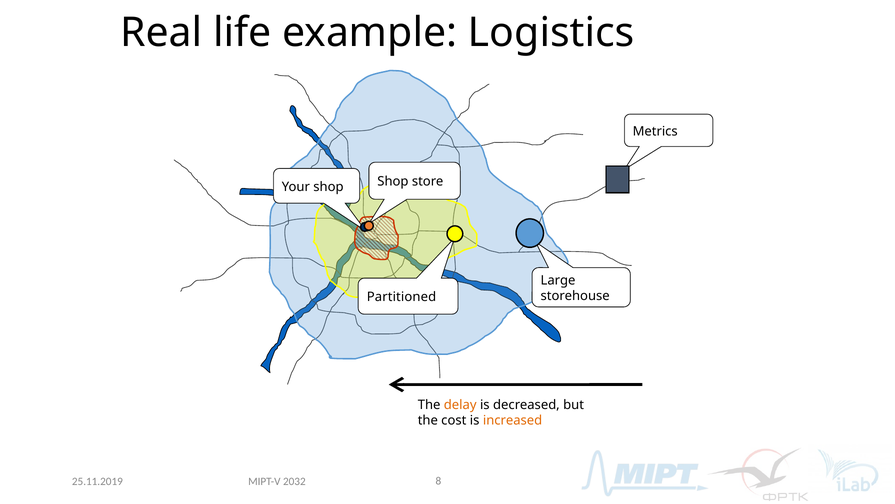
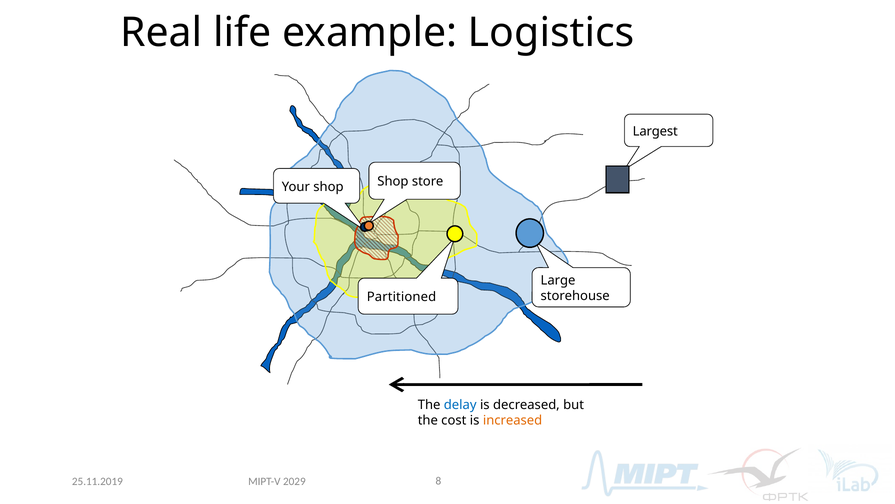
Metrics: Metrics -> Largest (655, 131)
delay colour: orange -> blue (460, 405)
2032: 2032 -> 2029 (294, 481)
